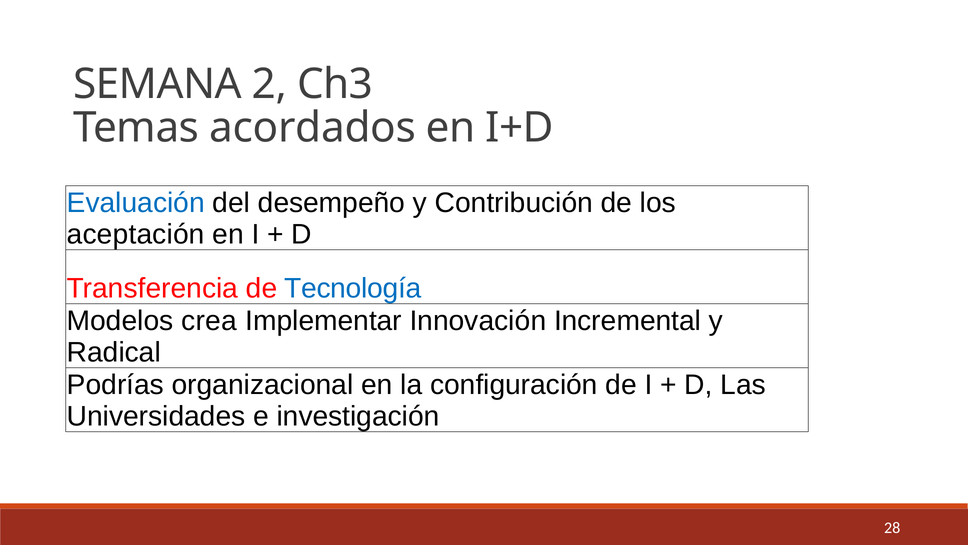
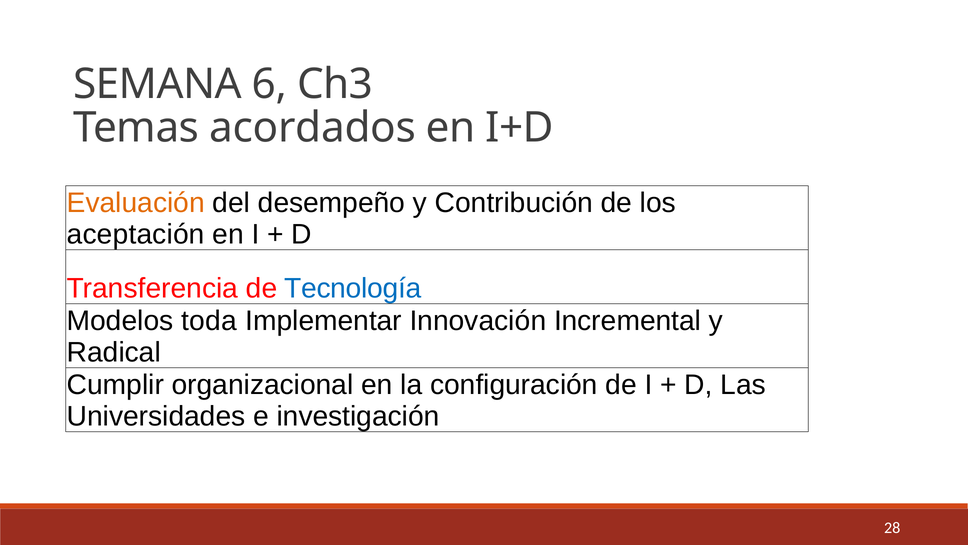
2: 2 -> 6 (270, 84)
Evaluación colour: blue -> orange (136, 203)
crea: crea -> toda (209, 321)
Podrías: Podrías -> Cumplir (115, 385)
